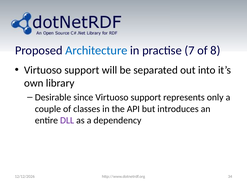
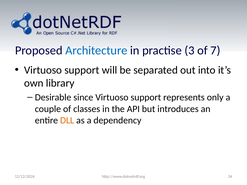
7: 7 -> 3 (190, 51)
8: 8 -> 7 (215, 51)
DLL colour: purple -> orange (67, 121)
